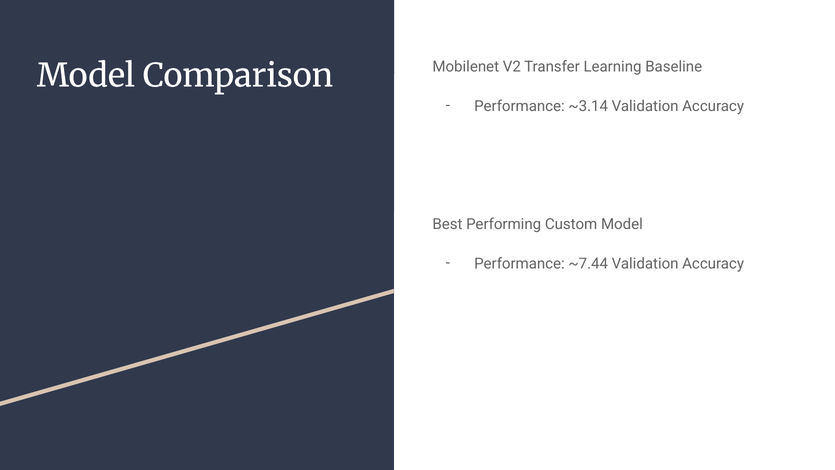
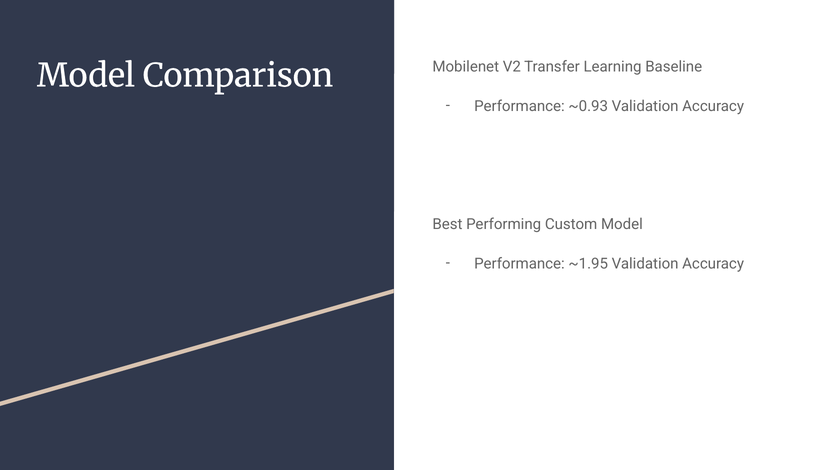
~3.14: ~3.14 -> ~0.93 (588, 106)
~7.44: ~7.44 -> ~1.95 (588, 264)
